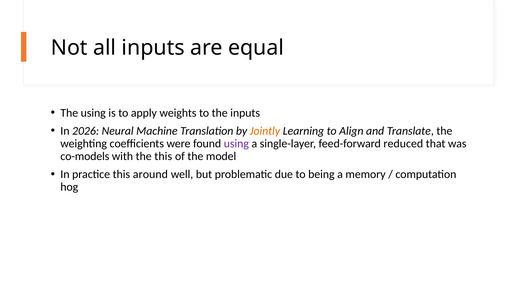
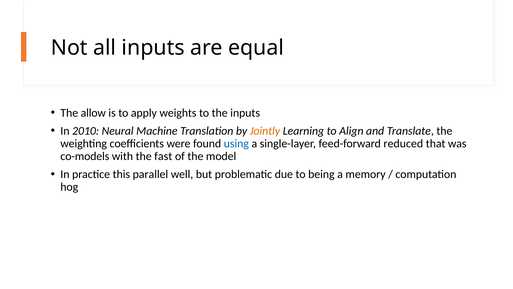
The using: using -> allow (93, 113)
2026: 2026 -> 2010 (86, 131)
using colour: purple -> blue (236, 143)
the this: this -> fast (163, 156)
around: around -> parallel (150, 174)
